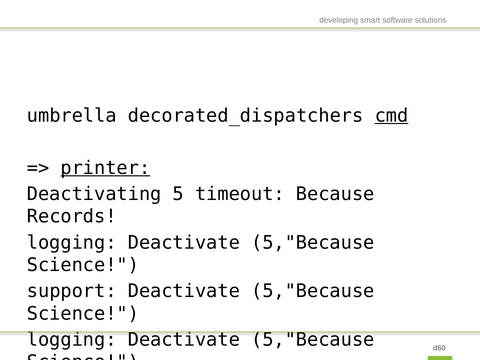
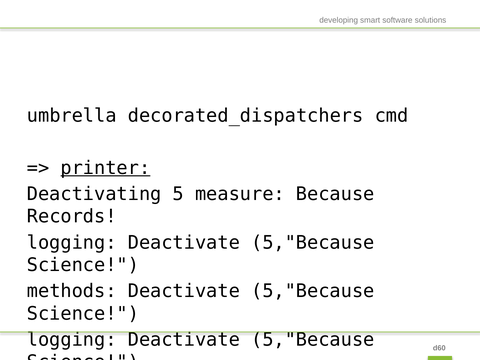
cmd underline: present -> none (392, 116)
timeout: timeout -> measure (240, 194)
support: support -> methods (72, 291)
